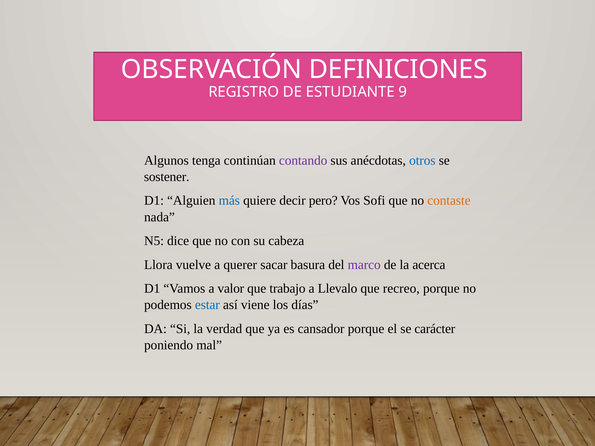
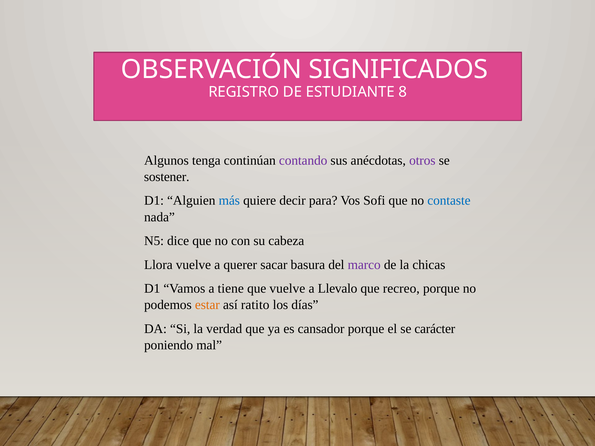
DEFINICIONES: DEFINICIONES -> SIGNIFICADOS (398, 69)
9: 9 -> 8 (403, 92)
otros colour: blue -> purple (422, 161)
pero: pero -> para (323, 201)
contaste colour: orange -> blue (449, 201)
acerca: acerca -> chicas (429, 265)
valor: valor -> tiene (231, 289)
que trabajo: trabajo -> vuelve (287, 289)
estar colour: blue -> orange (207, 305)
viene: viene -> ratito (255, 305)
